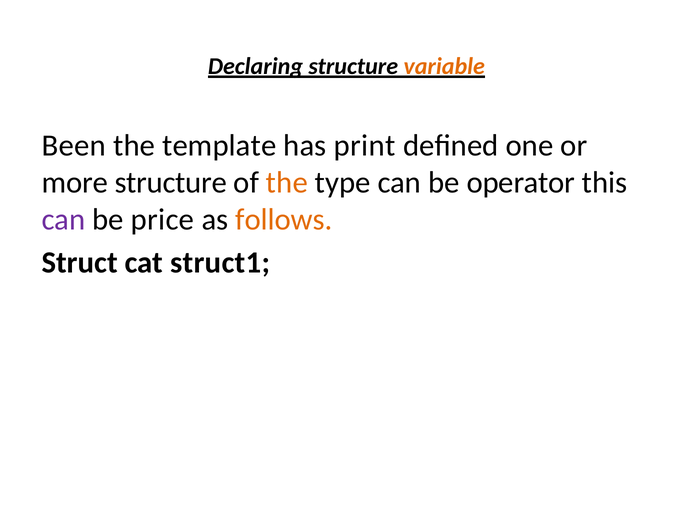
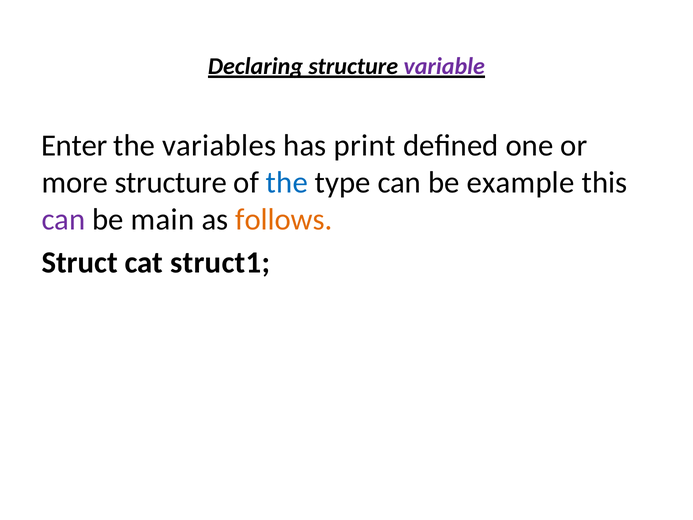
variable colour: orange -> purple (444, 66)
Been: Been -> Enter (74, 145)
template: template -> variables (219, 145)
the colour: orange -> blue (287, 182)
operator: operator -> example (521, 182)
price: price -> main (163, 219)
